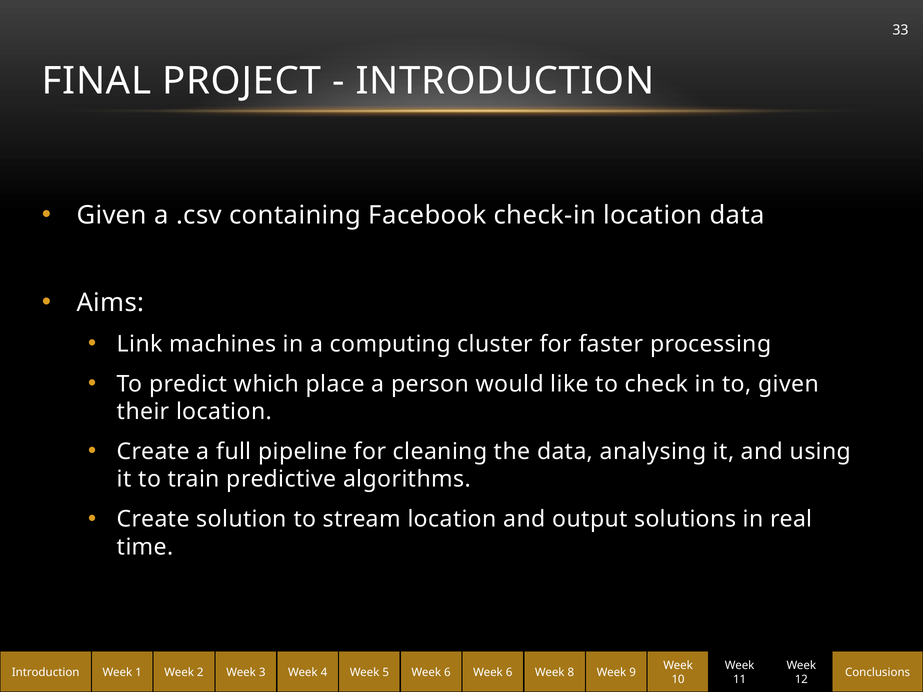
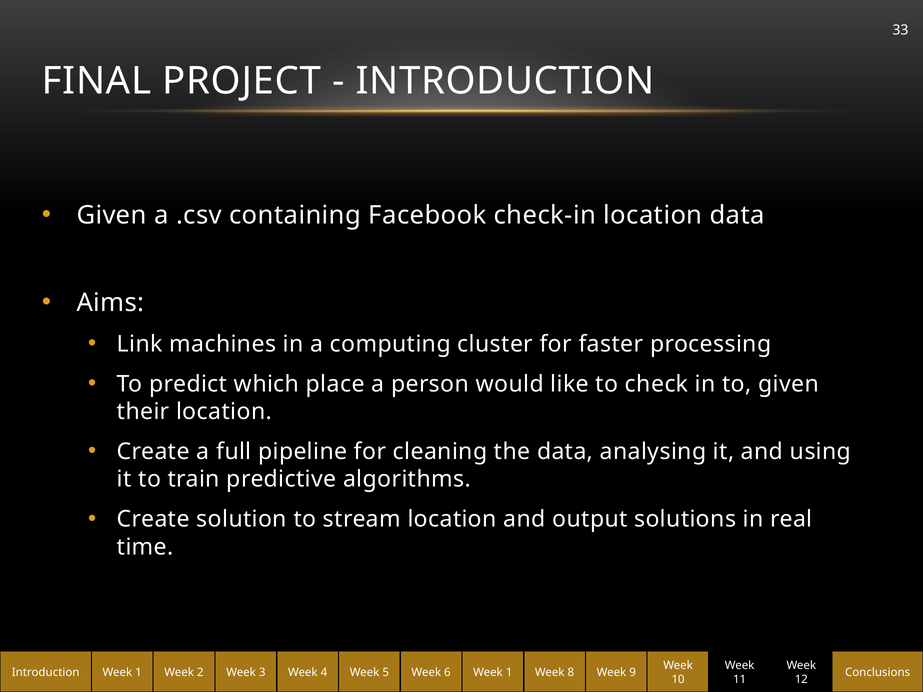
6 Week 6: 6 -> 1 (509, 673)
